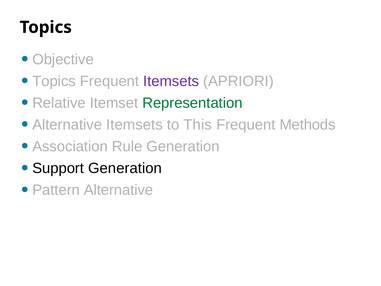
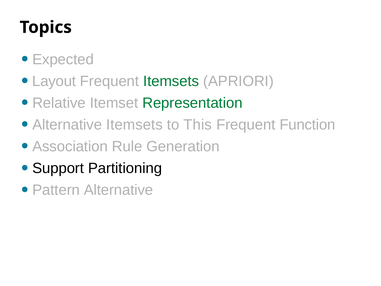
Objective: Objective -> Expected (63, 59)
Topics: Topics -> Layout (54, 81)
Itemsets colour: purple -> green (171, 81)
Methods: Methods -> Function (307, 125)
Support Generation: Generation -> Partitioning (125, 168)
